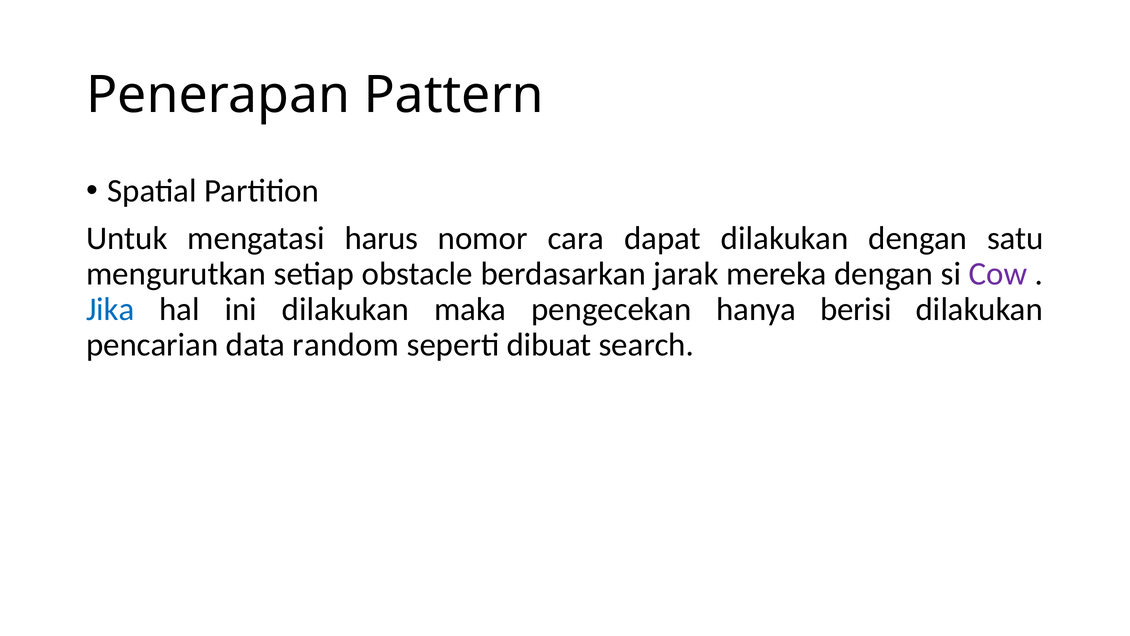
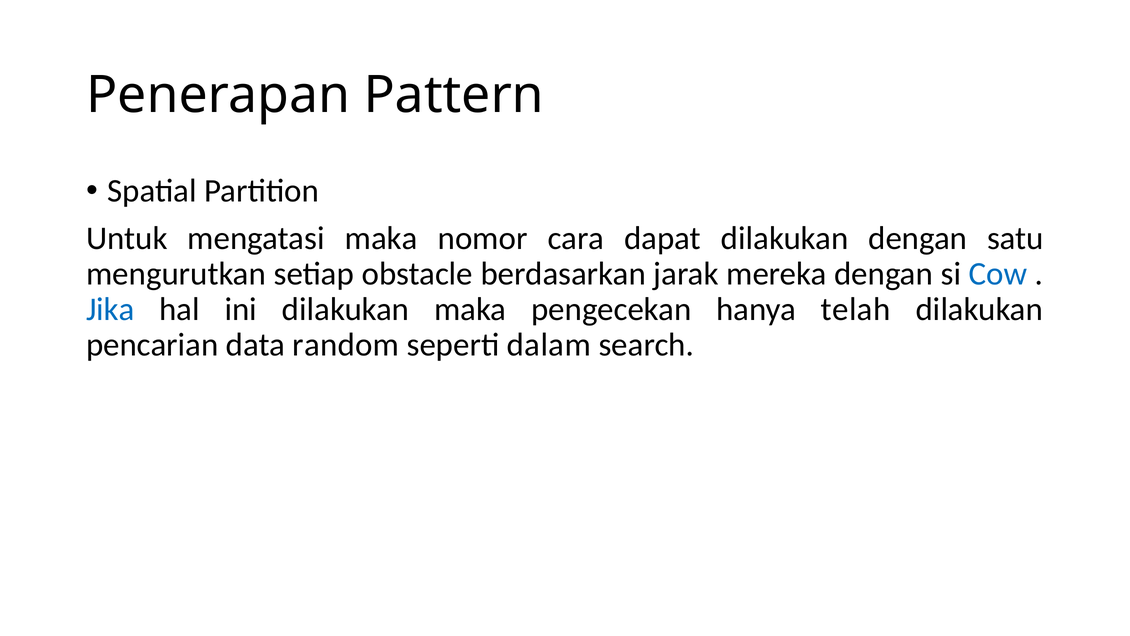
mengatasi harus: harus -> maka (381, 238)
Cow colour: purple -> blue (998, 274)
berisi: berisi -> telah (856, 309)
dibuat: dibuat -> dalam (549, 345)
